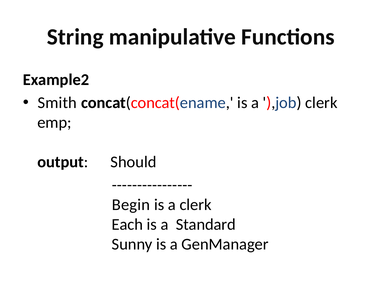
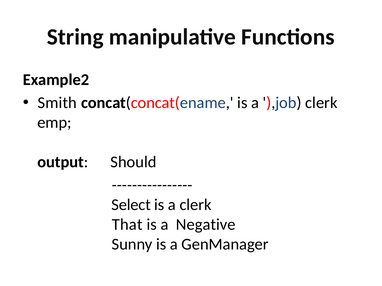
Begin: Begin -> Select (131, 205)
Each: Each -> That (127, 225)
Standard: Standard -> Negative (206, 225)
